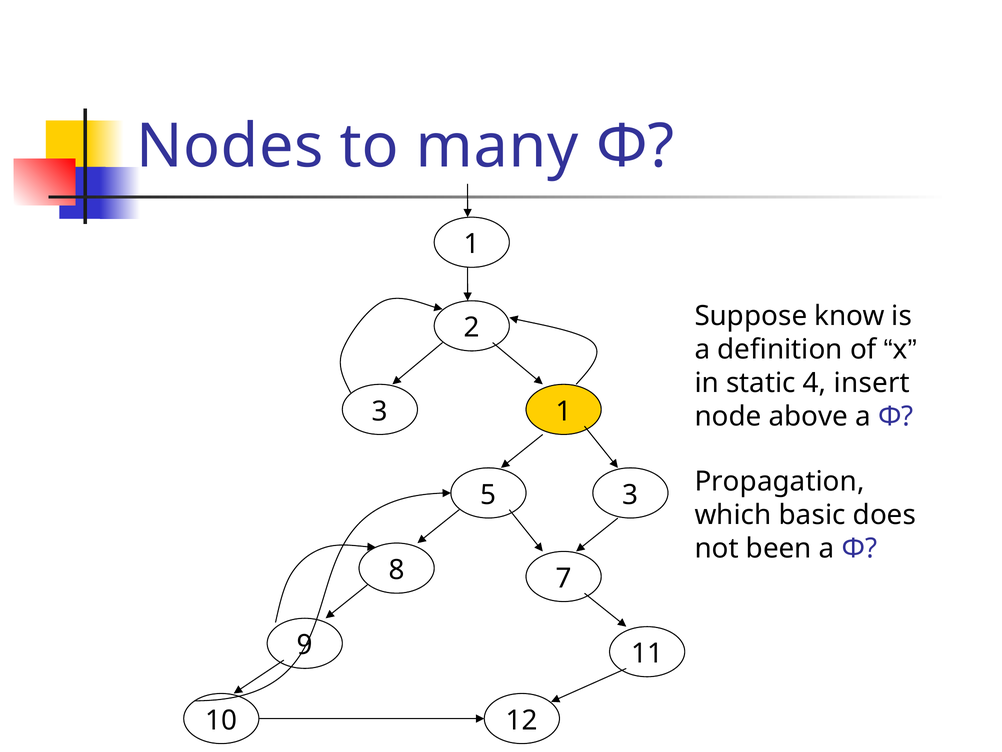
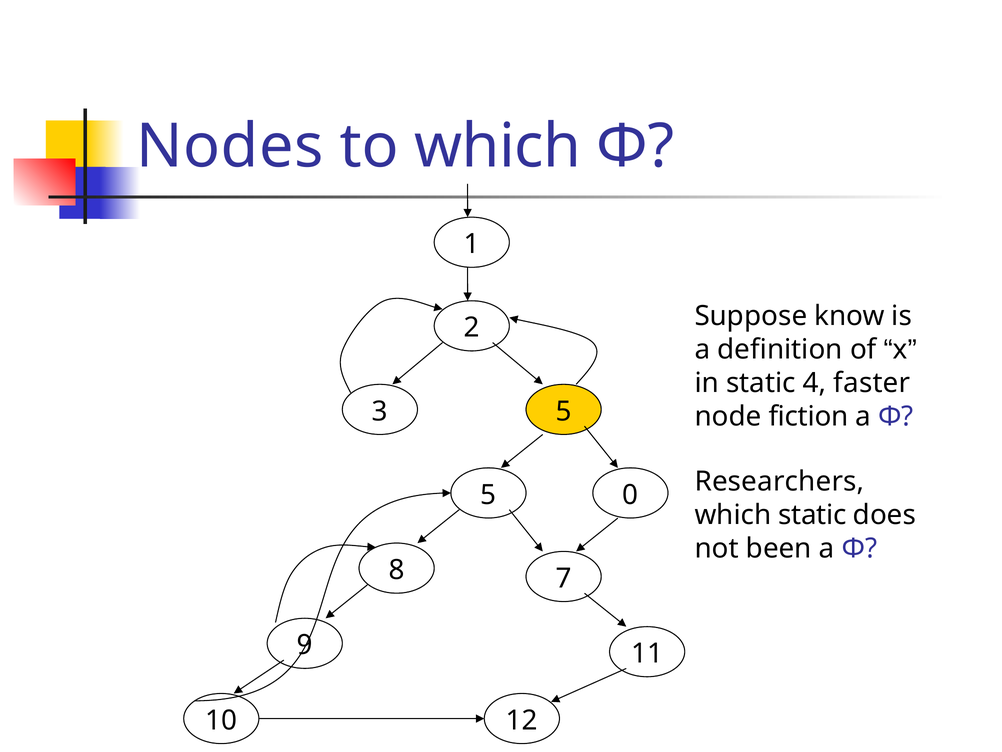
to many: many -> which (498, 146)
insert: insert -> faster (872, 383)
3 1: 1 -> 5 (564, 411)
above: above -> fiction (808, 416)
Propagation: Propagation -> Researchers (779, 481)
5 3: 3 -> 0 (630, 495)
which basic: basic -> static (812, 515)
